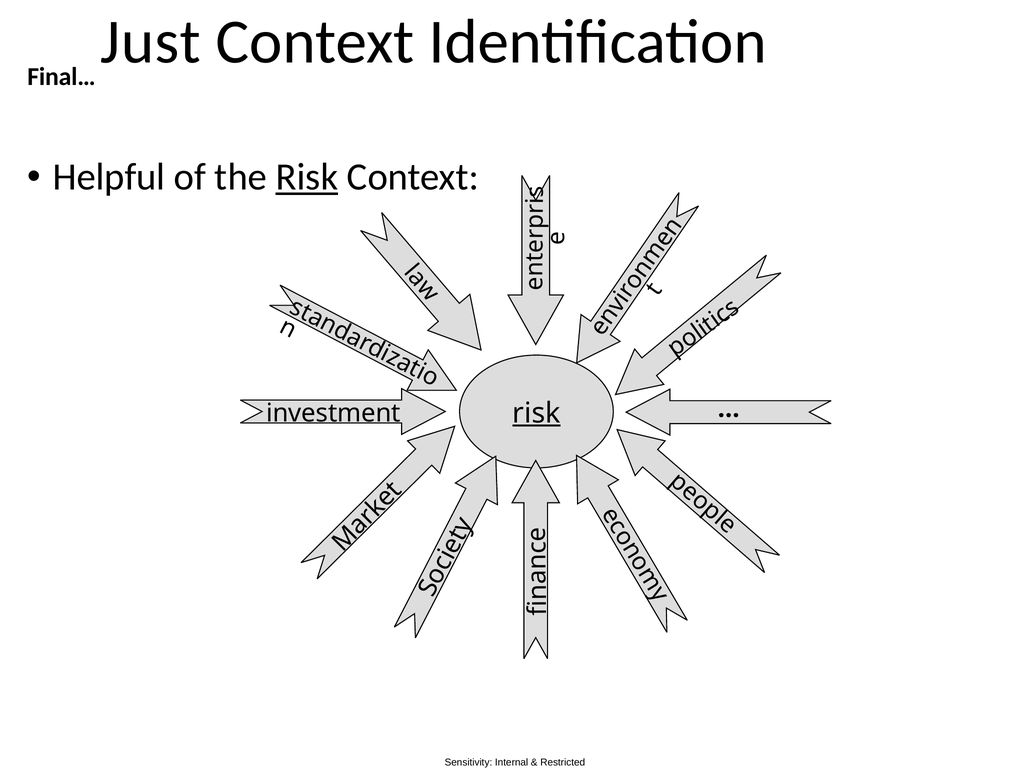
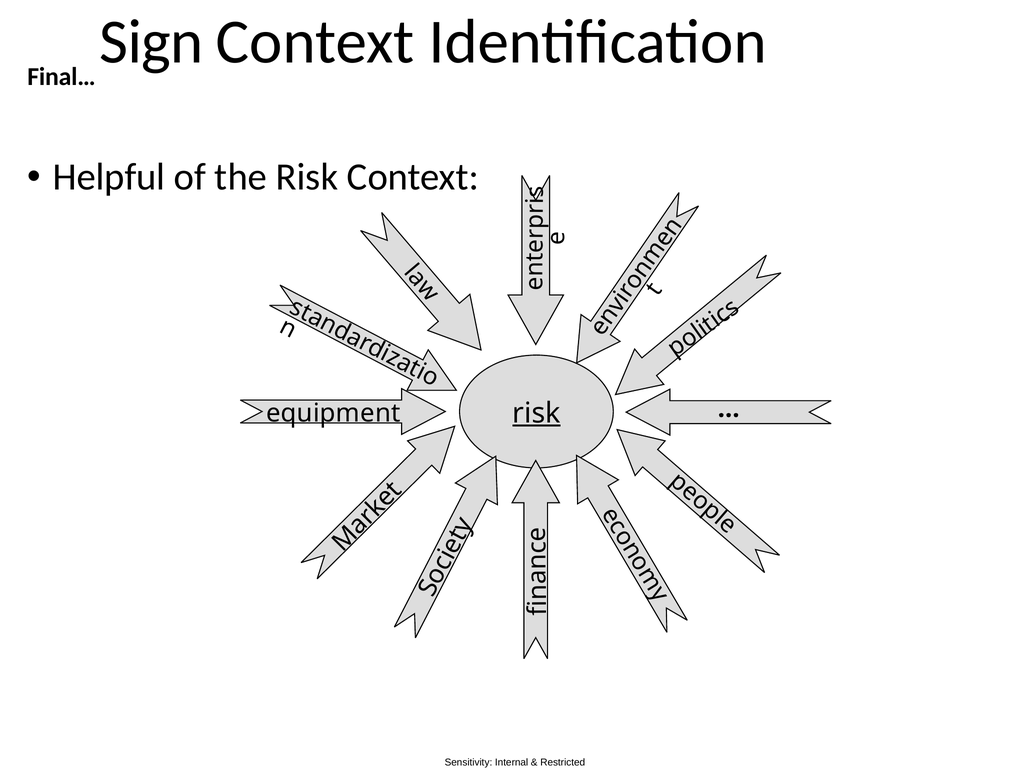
Just: Just -> Sign (151, 42)
Risk underline: present -> none (307, 177)
investment: investment -> equipment (333, 413)
